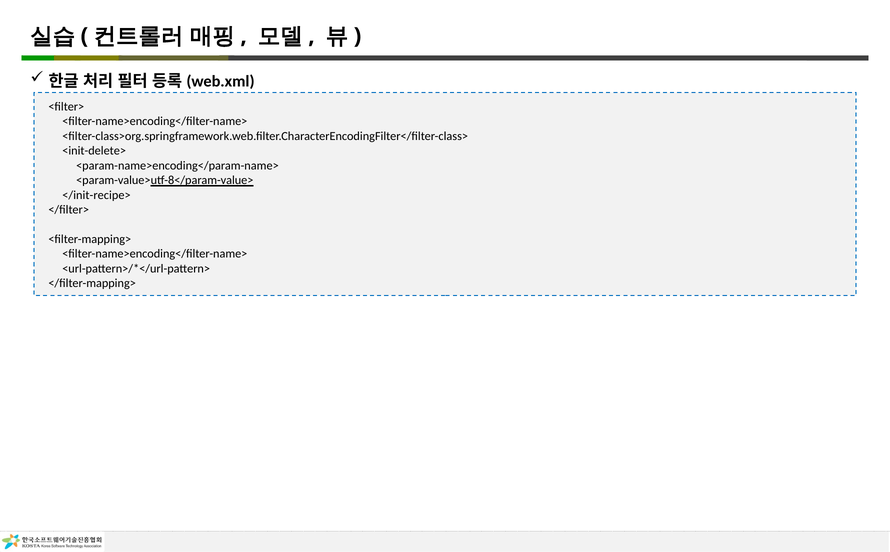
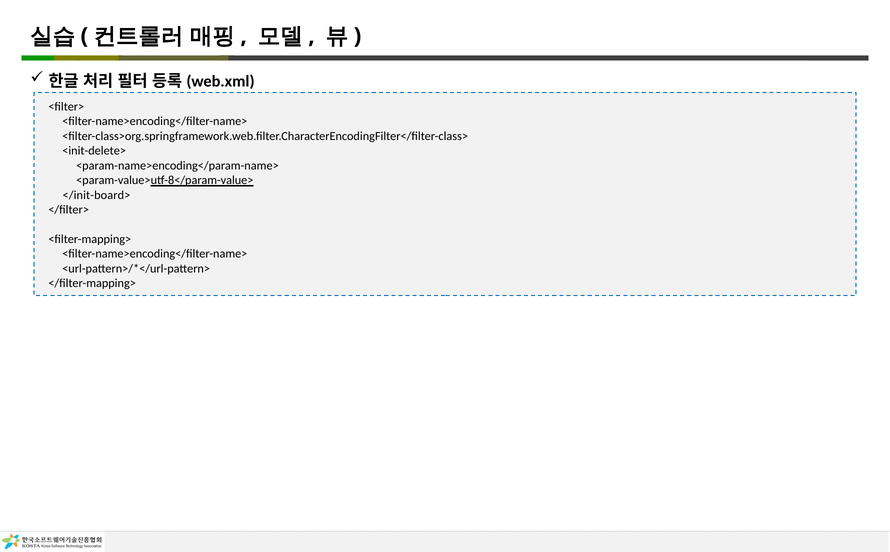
</init-recipe>: </init-recipe> -> </init-board> (96, 195)
